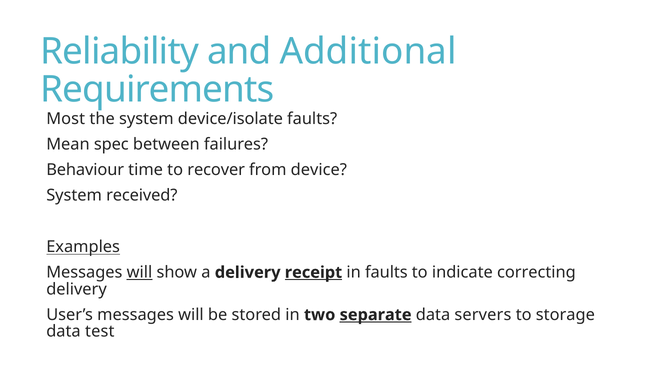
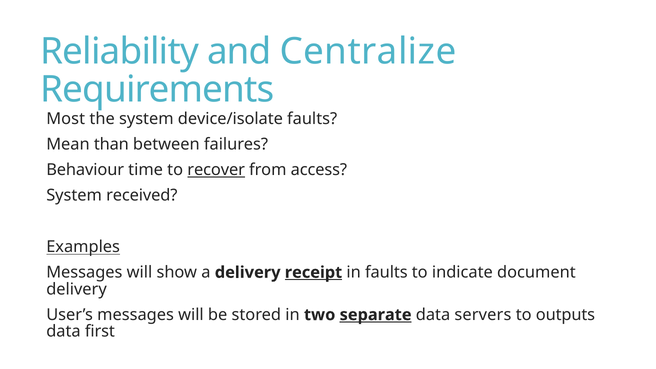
Additional: Additional -> Centralize (368, 52)
spec: spec -> than (111, 144)
recover underline: none -> present (216, 170)
device: device -> access (319, 170)
will underline: present -> none (139, 272)
correcting: correcting -> document (536, 272)
storage: storage -> outputs (565, 315)
test: test -> first (100, 332)
